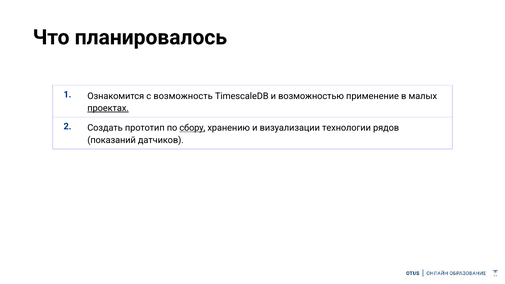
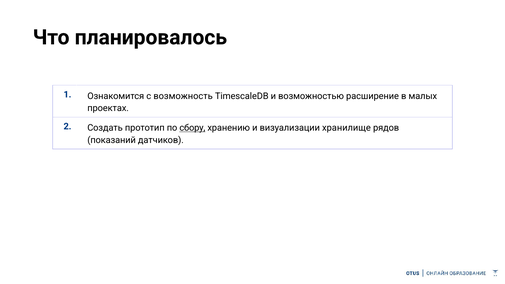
применение: применение -> расширение (373, 96)
проектах underline: present -> none (108, 108)
технологии: технологии -> хранилище (346, 128)
